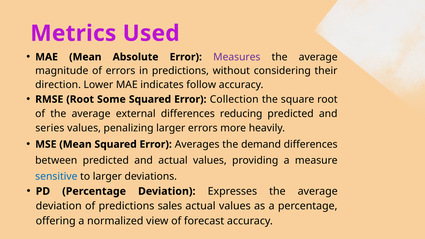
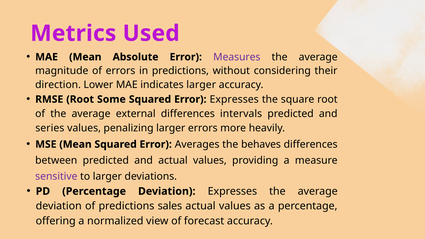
indicates follow: follow -> larger (201, 85)
Error Collection: Collection -> Expresses (234, 99)
reducing: reducing -> intervals (241, 114)
demand: demand -> behaves (261, 144)
sensitive colour: blue -> purple (56, 177)
